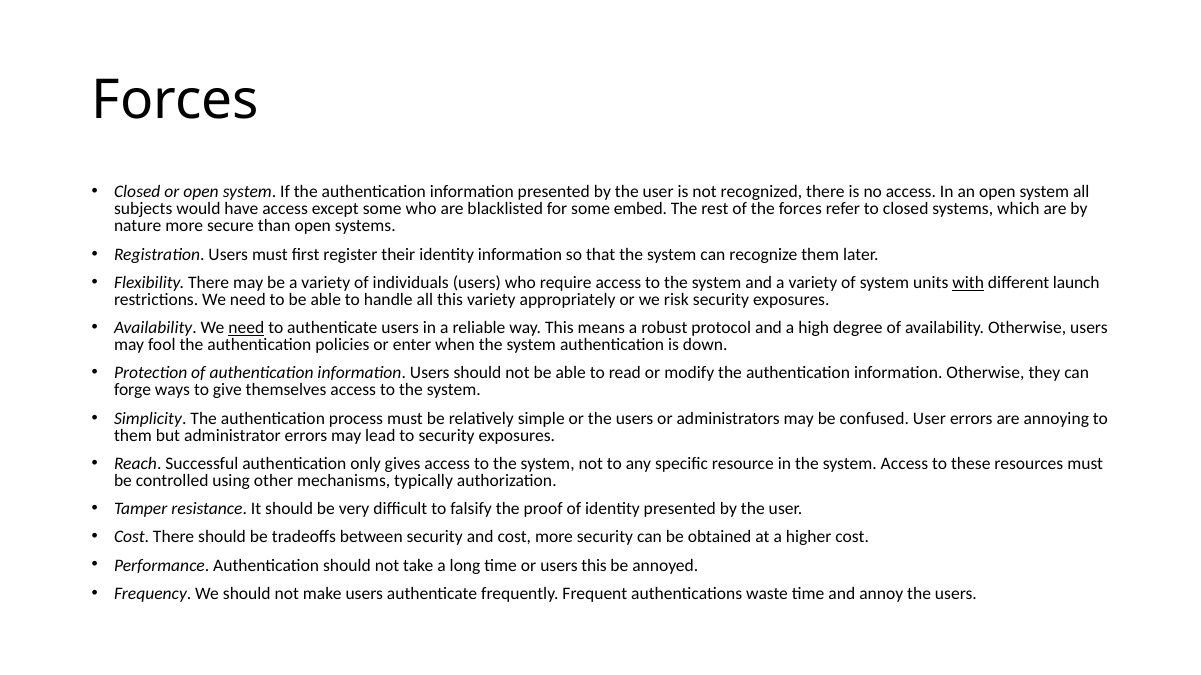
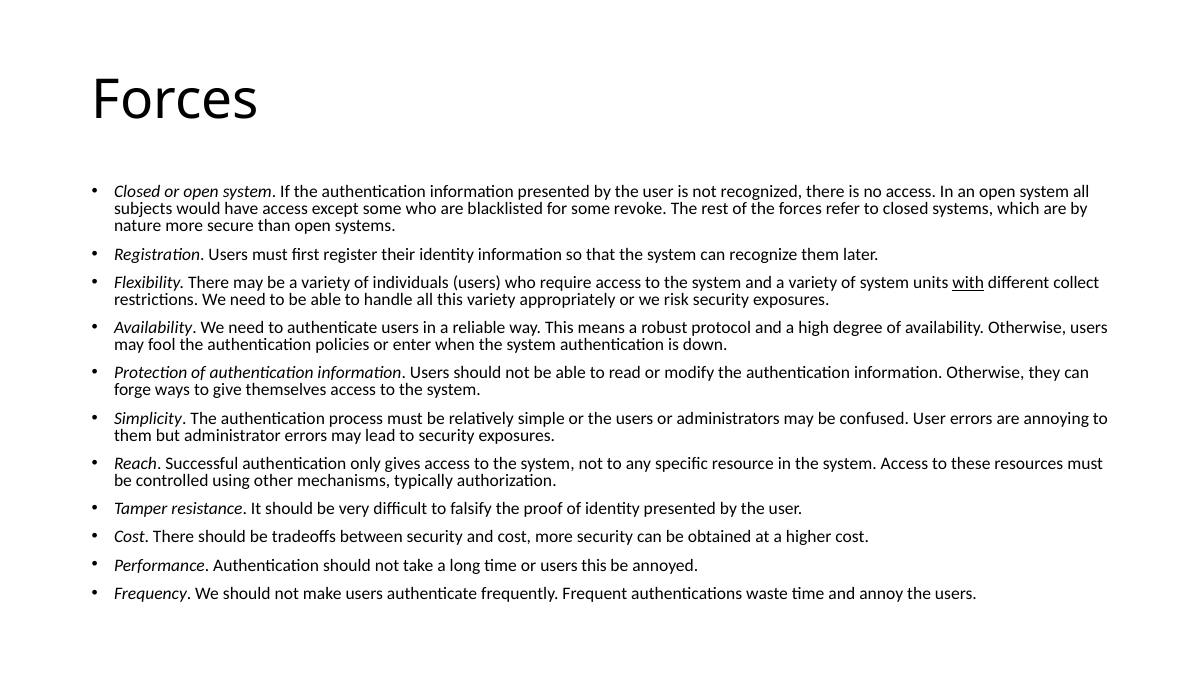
embed: embed -> revoke (640, 209)
launch: launch -> collect (1076, 283)
need underline: present -> none (246, 328)
